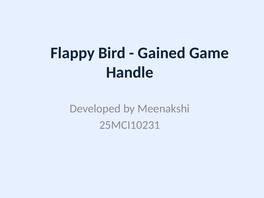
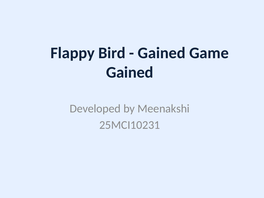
Handle: Handle -> Gained (130, 72)
